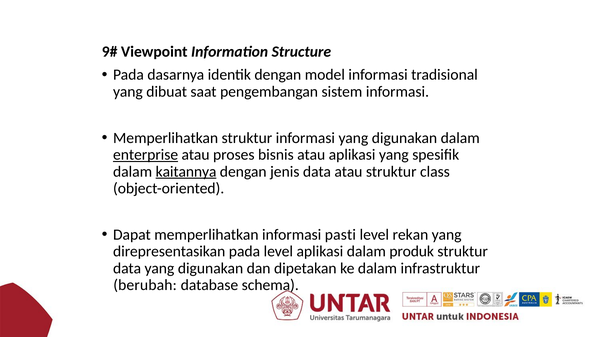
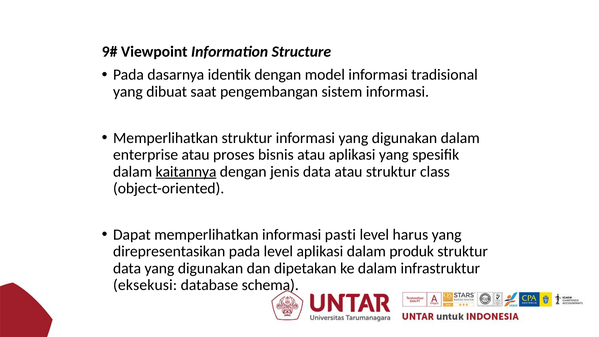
enterprise underline: present -> none (146, 155)
rekan: rekan -> harus (410, 235)
berubah: berubah -> eksekusi (145, 285)
